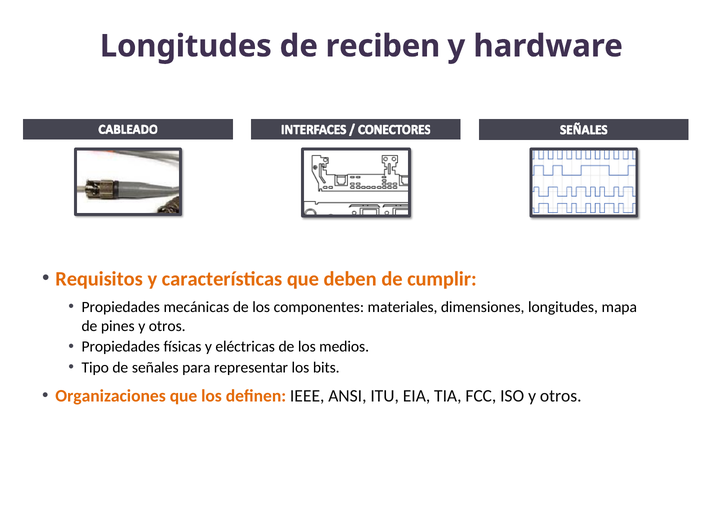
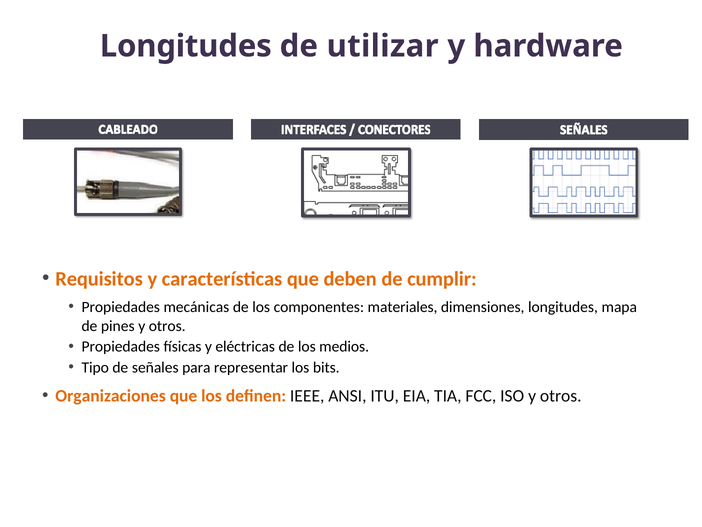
reciben: reciben -> utilizar (383, 46)
